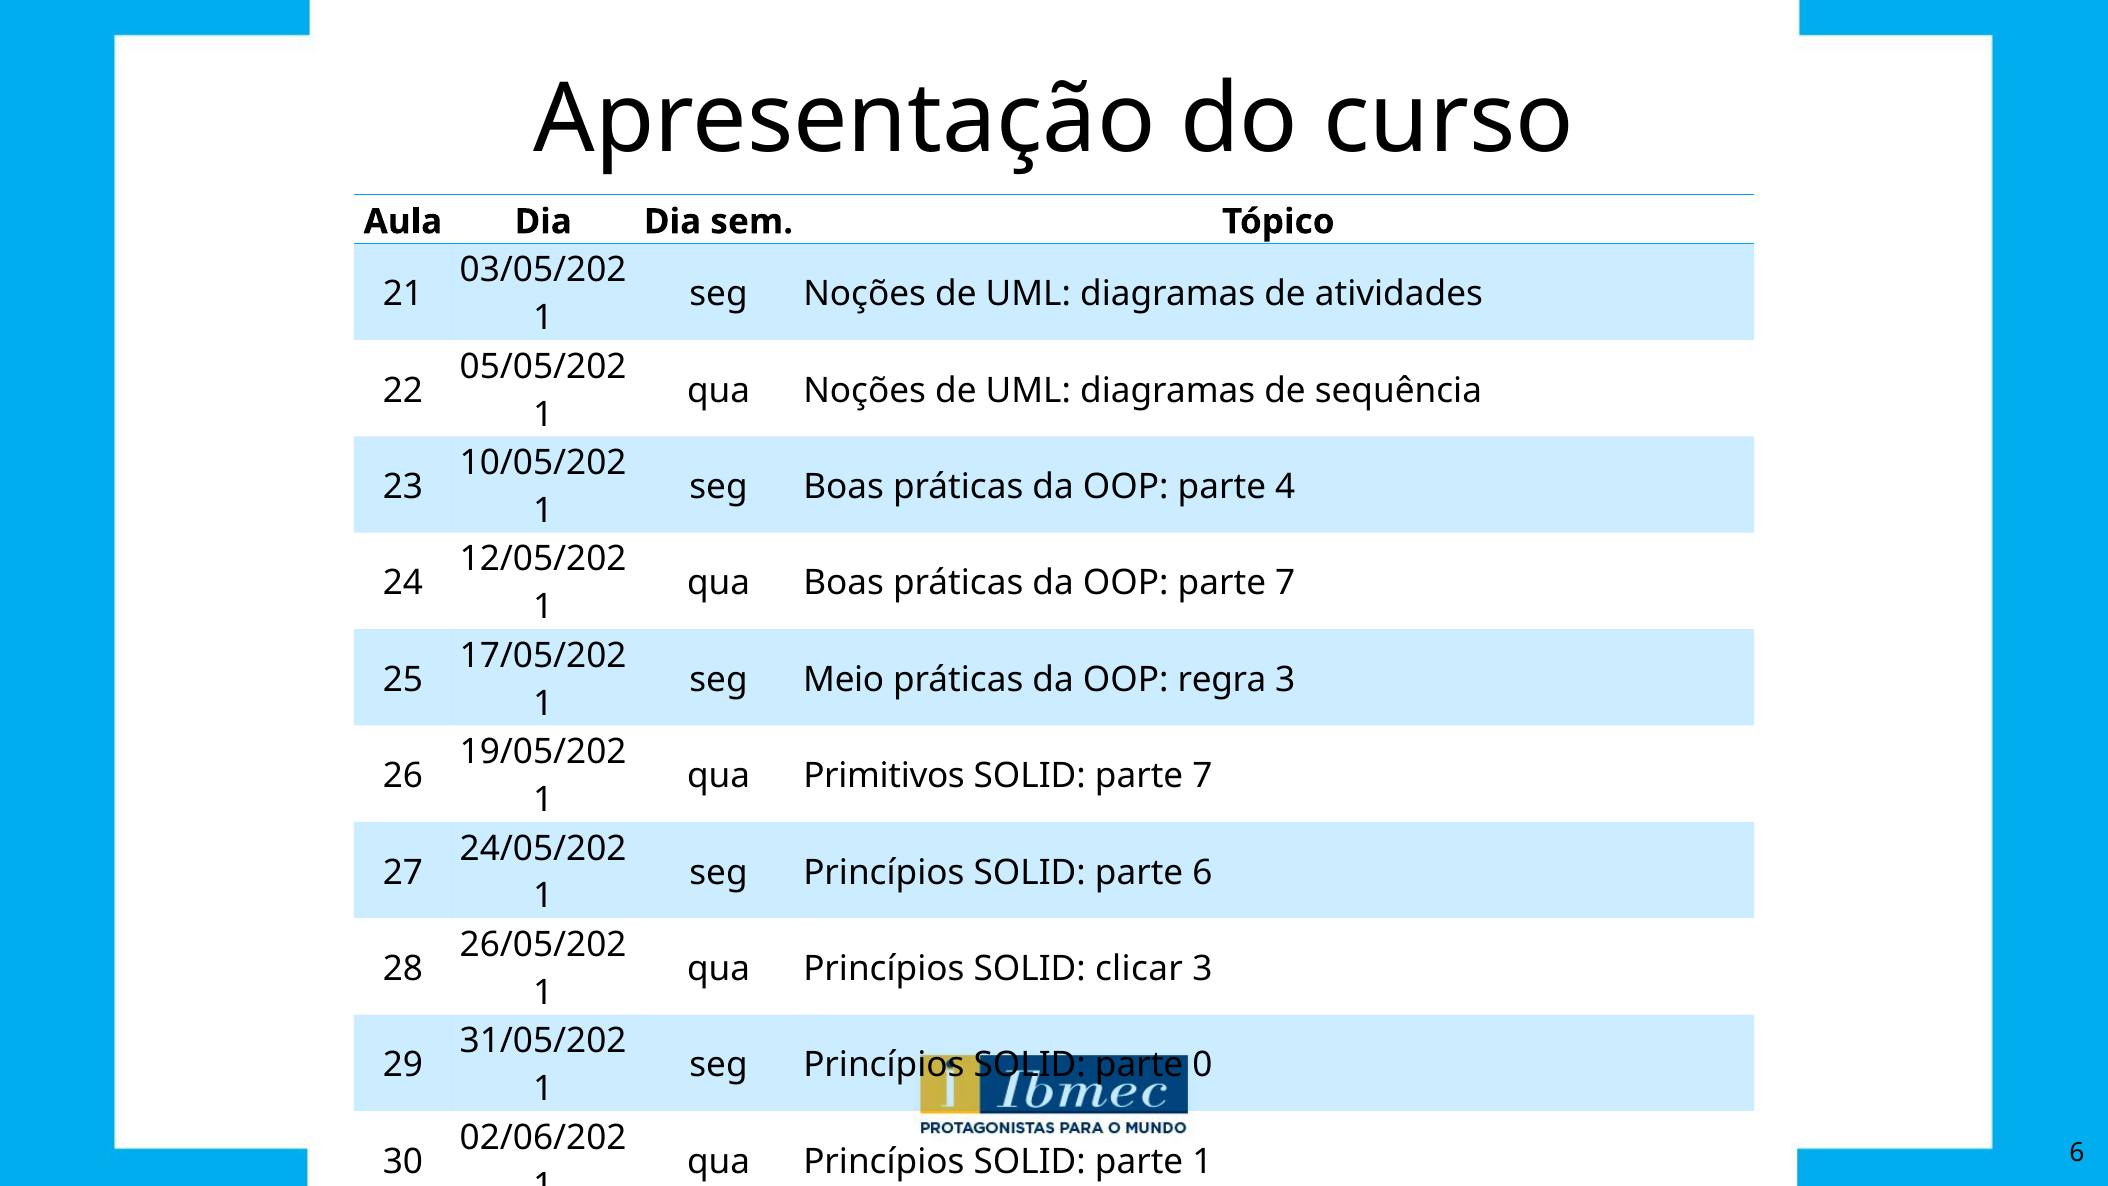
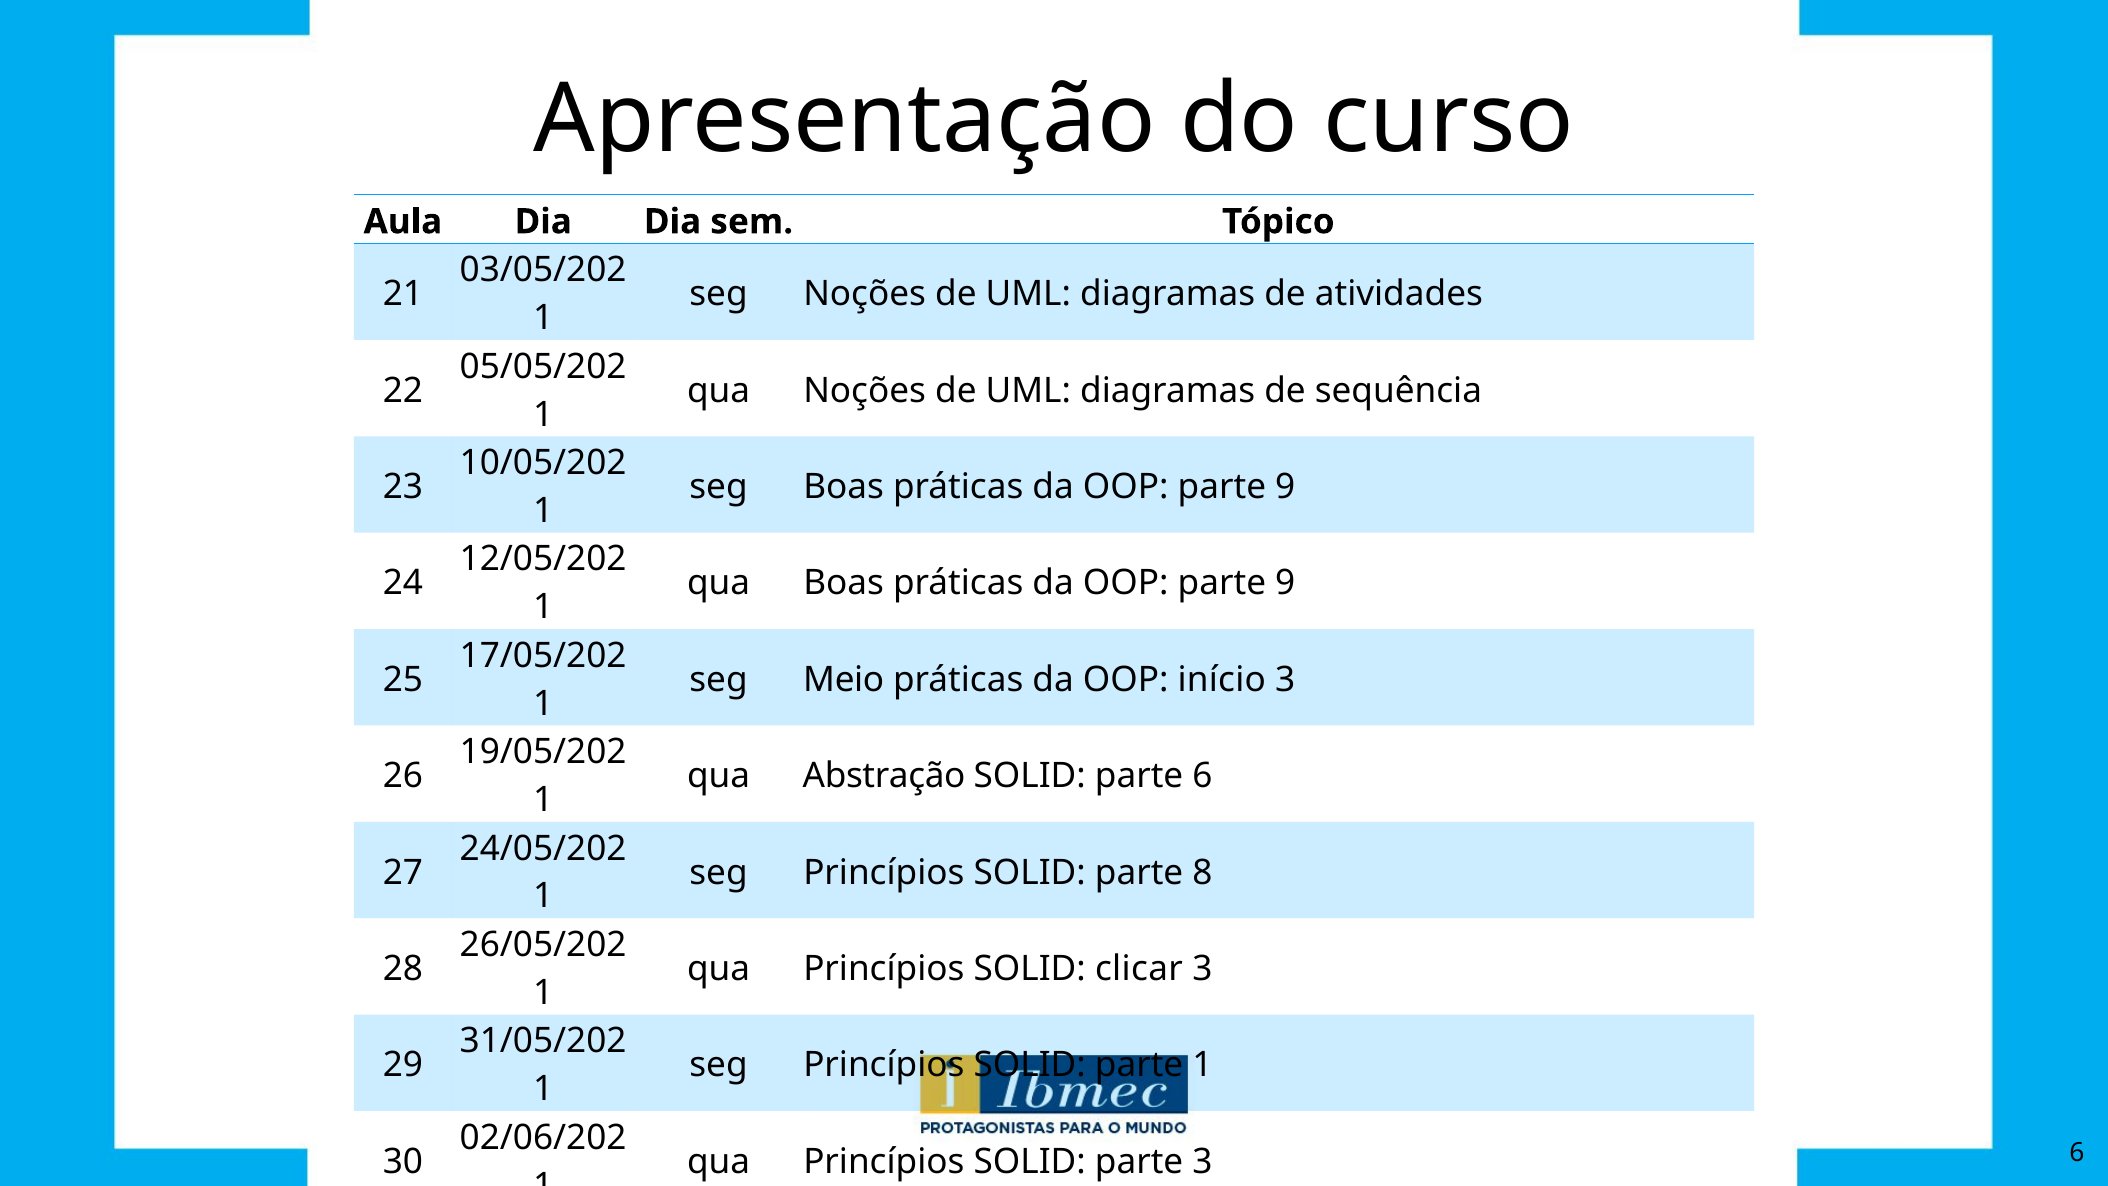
4: 4 -> 9 (1285, 487)
7: 7 -> 9 (1285, 583)
regra: regra -> início (1222, 680)
Primitivos: Primitivos -> Abstração (884, 776)
SOLID parte 7: 7 -> 6 (1202, 776)
parte 6: 6 -> 8 (1202, 872)
parte 0: 0 -> 1 (1202, 1065)
parte 1: 1 -> 3 (1202, 1161)
